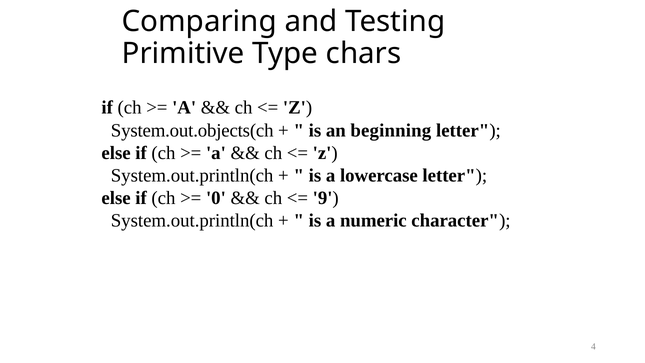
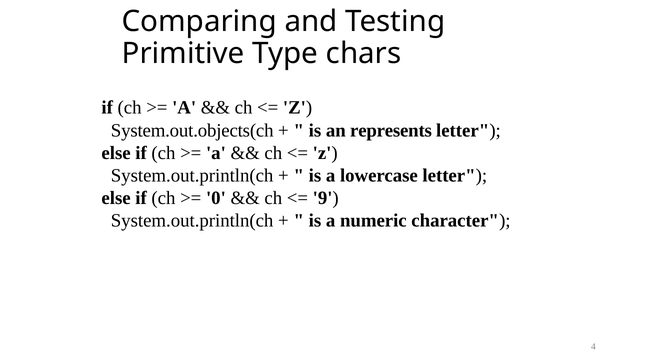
beginning: beginning -> represents (391, 130)
